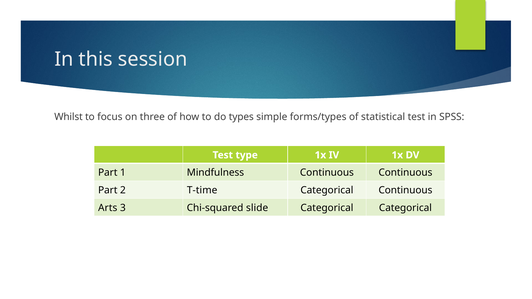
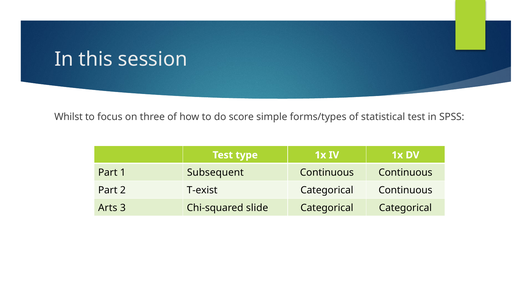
types: types -> score (241, 117)
Mindfulness: Mindfulness -> Subsequent (215, 173)
T-time: T-time -> T-exist (202, 190)
